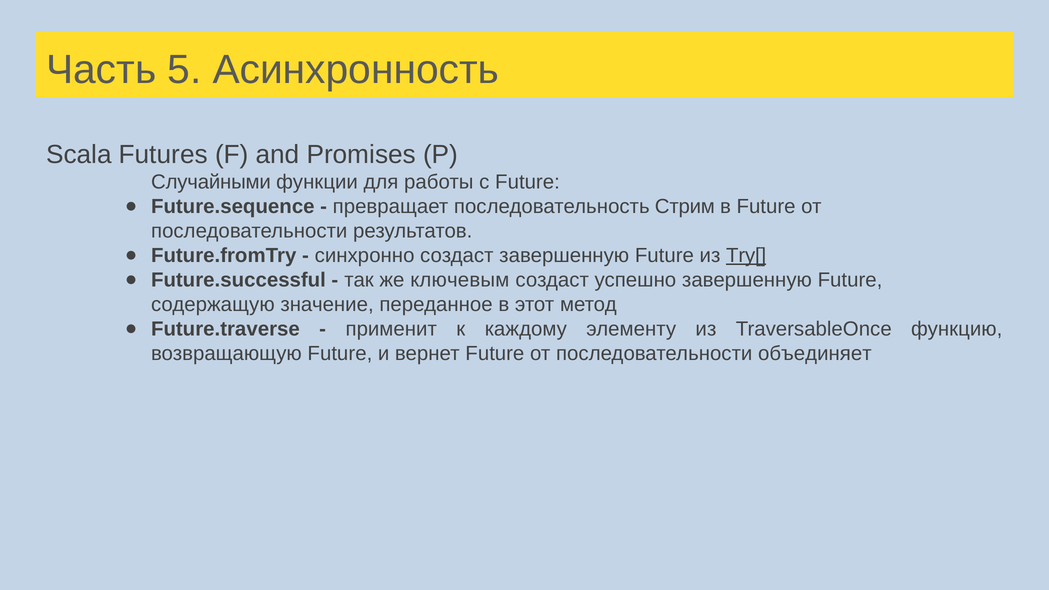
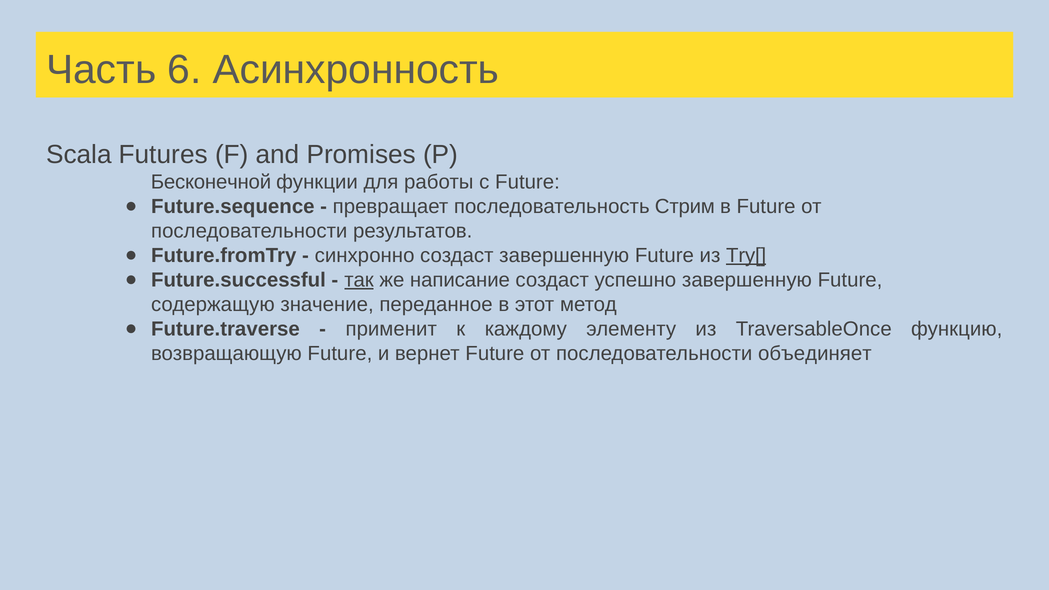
5: 5 -> 6 (184, 70)
Случайными: Случайными -> Бесконечной (211, 182)
так underline: none -> present (359, 280)
ключевым: ключевым -> написание (460, 280)
